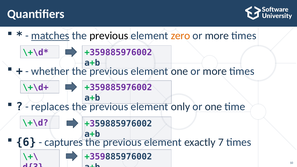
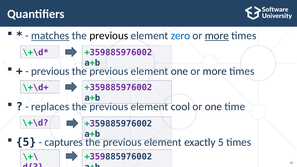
zero colour: orange -> blue (180, 36)
more underline: none -> present (217, 36)
whether: whether -> previous (50, 71)
only: only -> cool (180, 107)
6: 6 -> 5 (26, 142)
exactly 7: 7 -> 5 (221, 142)
